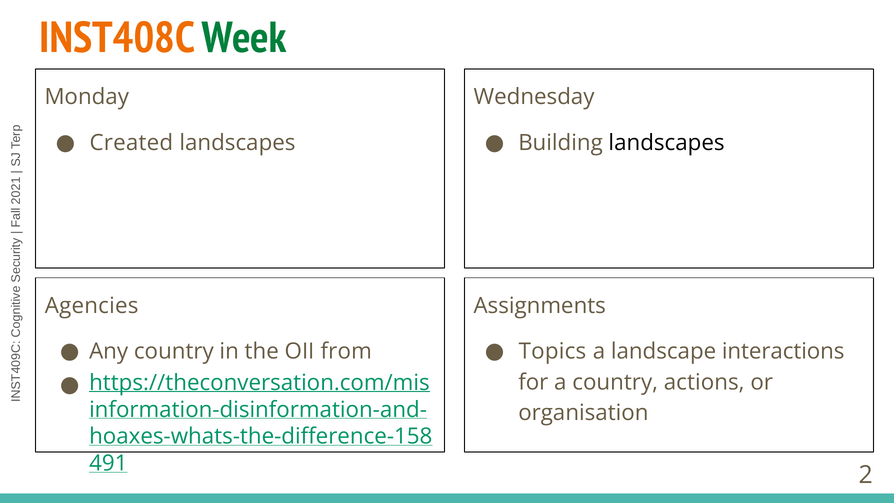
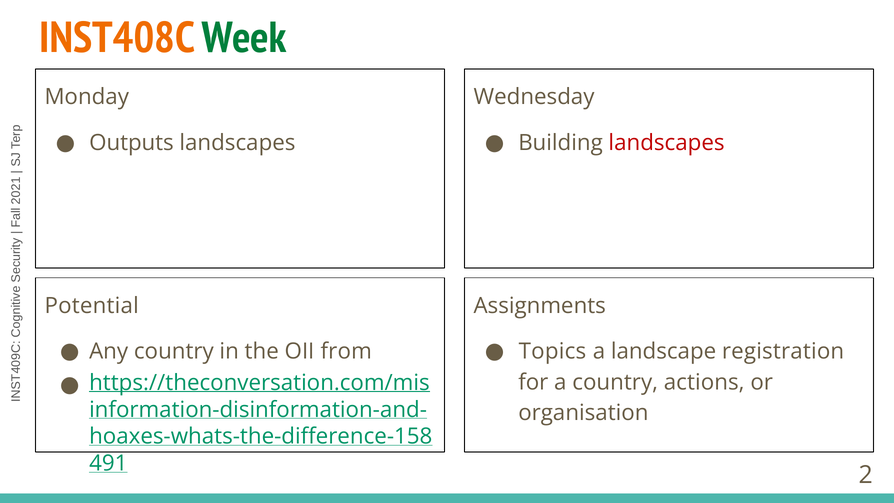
Created: Created -> Outputs (131, 143)
landscapes colour: black -> red (667, 143)
Agencies: Agencies -> Potential (92, 306)
interactions: interactions -> registration (783, 351)
